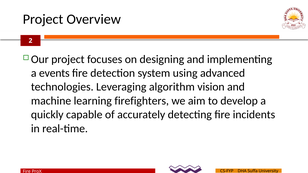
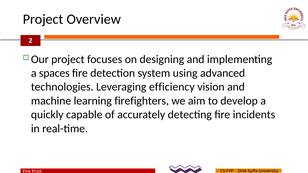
events: events -> spaces (54, 73)
algorithm: algorithm -> efficiency (172, 87)
